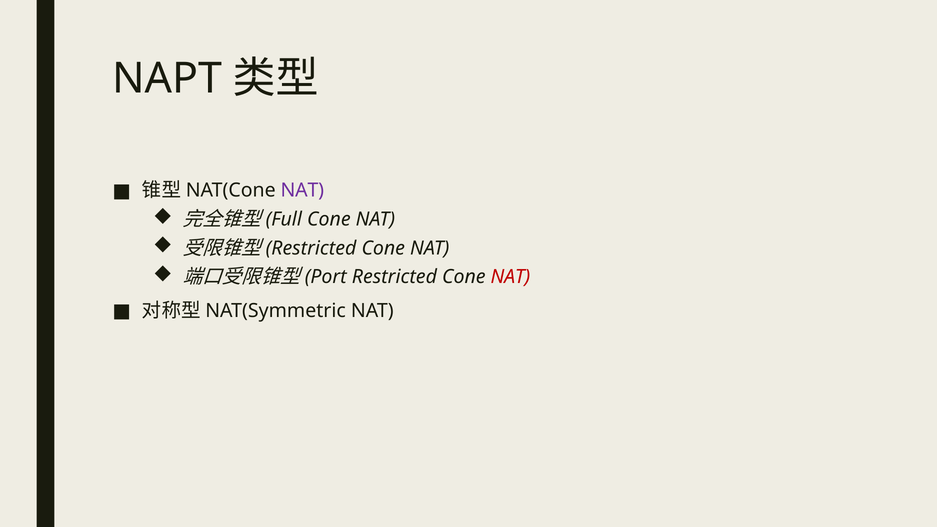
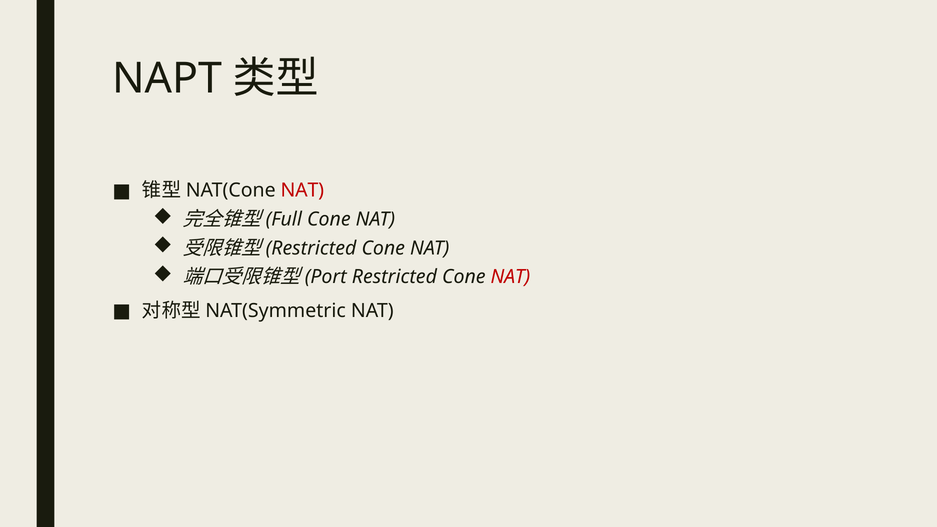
NAT colour: purple -> red (302, 190)
